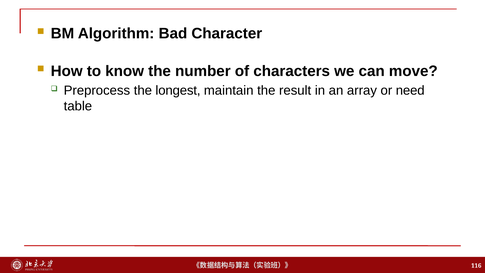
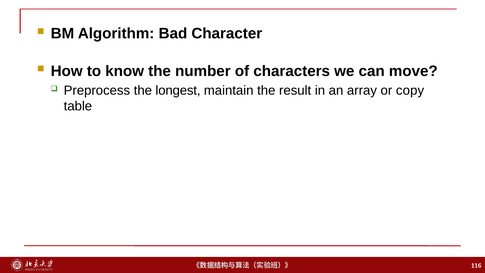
need: need -> copy (410, 90)
